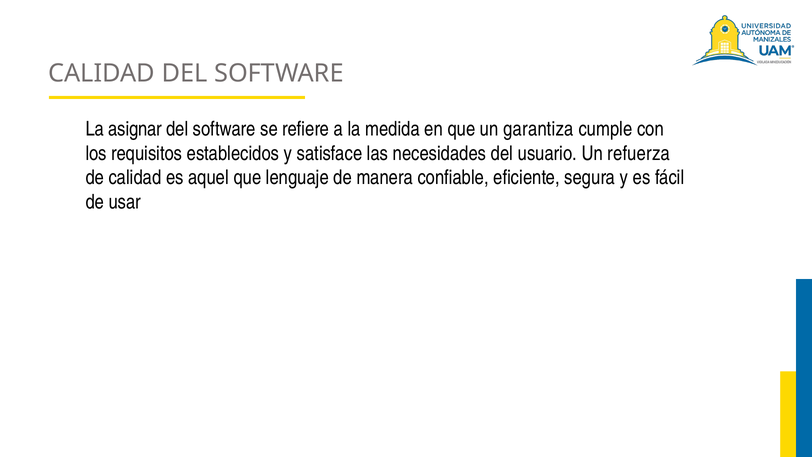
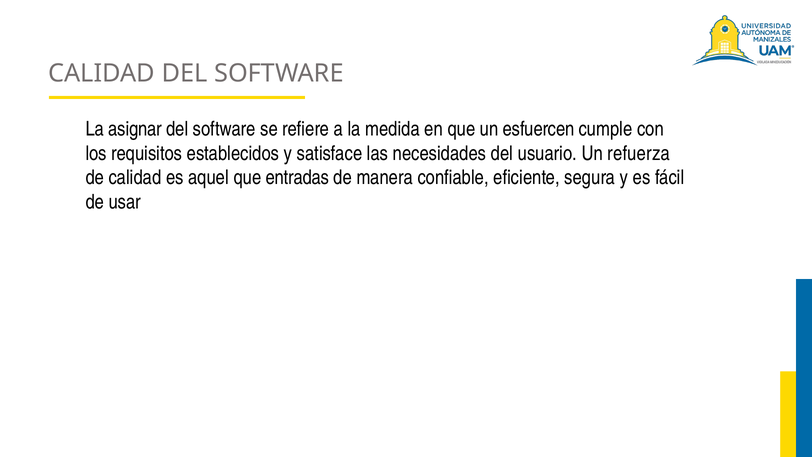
garantiza: garantiza -> esfuercen (539, 129)
lenguaje: lenguaje -> entradas (298, 178)
